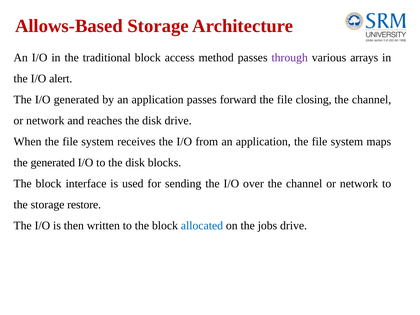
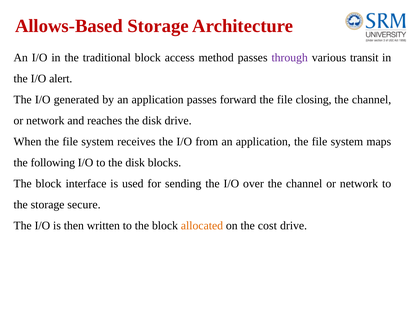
arrays: arrays -> transit (364, 58)
the generated: generated -> following (53, 163)
restore: restore -> secure (84, 205)
allocated colour: blue -> orange (202, 226)
jobs: jobs -> cost (267, 226)
